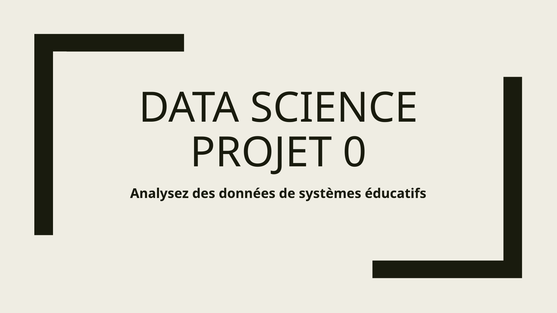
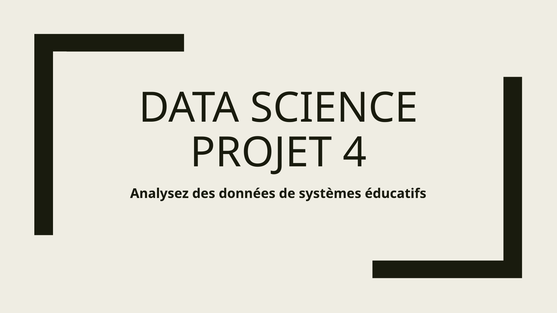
0: 0 -> 4 (355, 153)
